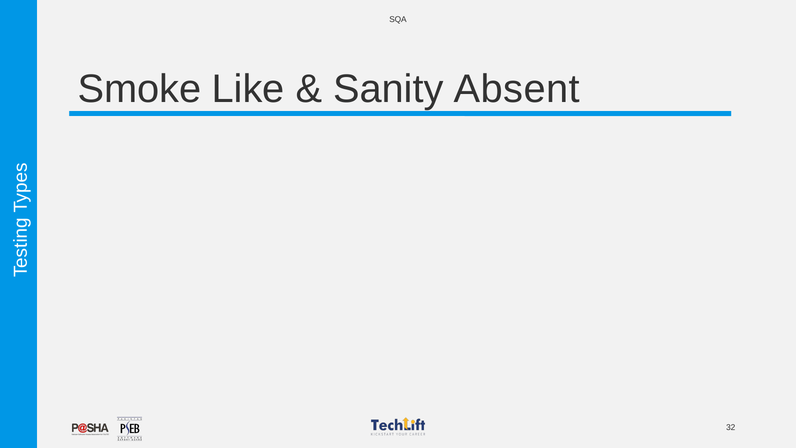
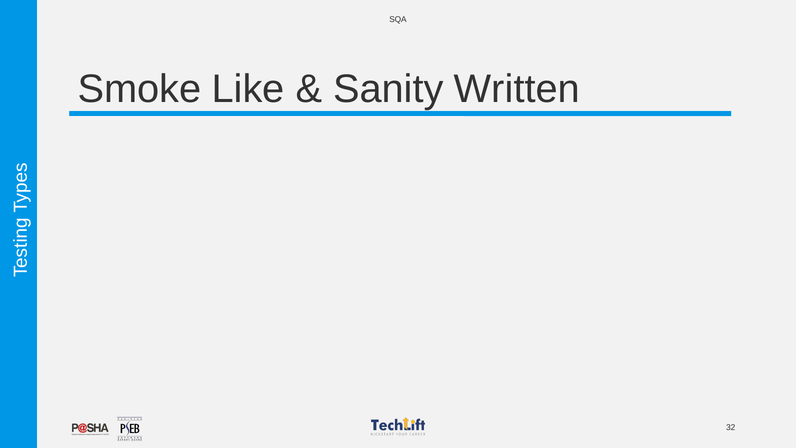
Absent: Absent -> Written (517, 89)
